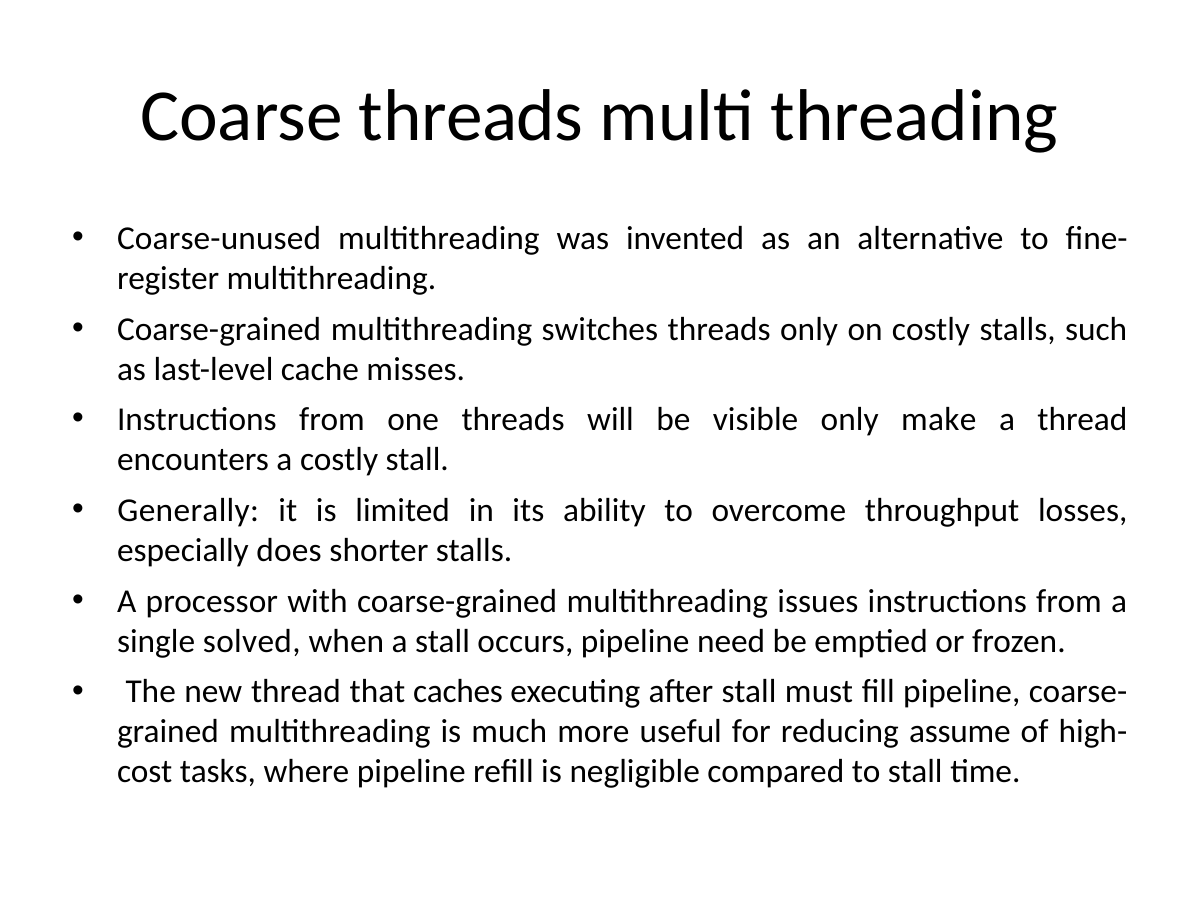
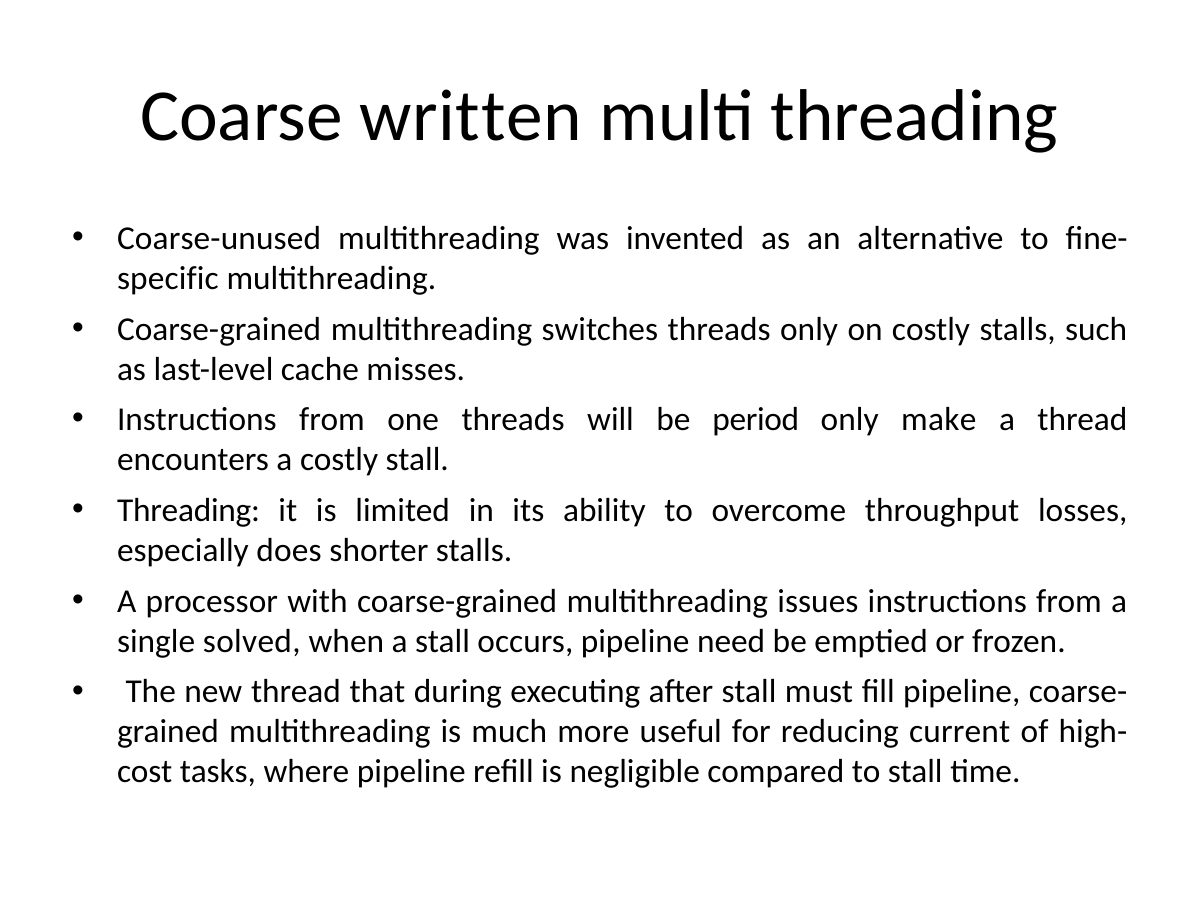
Coarse threads: threads -> written (471, 116)
register: register -> specific (168, 278)
visible: visible -> period (756, 420)
Generally: Generally -> Threading (189, 510)
caches: caches -> during (458, 692)
assume: assume -> current (960, 732)
